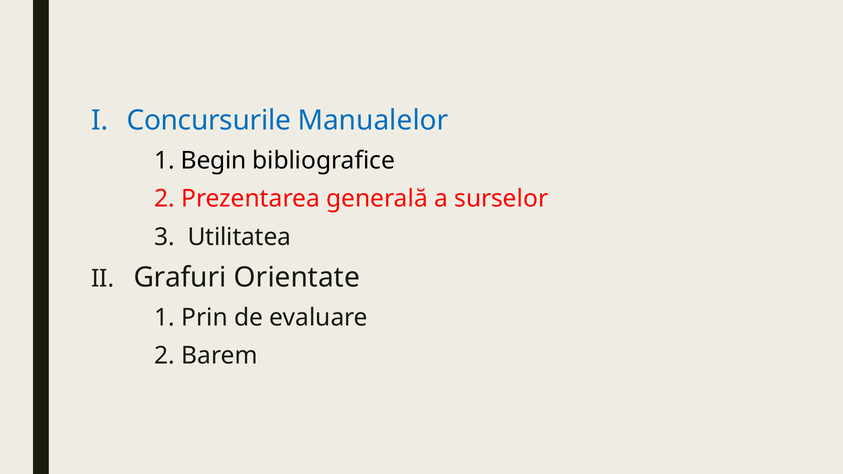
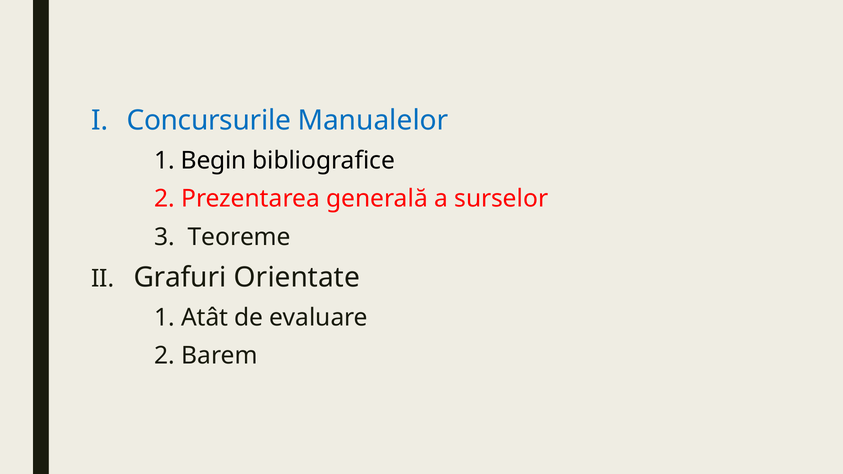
Utilitatea: Utilitatea -> Teoreme (239, 237)
Prin: Prin -> Atât (205, 318)
